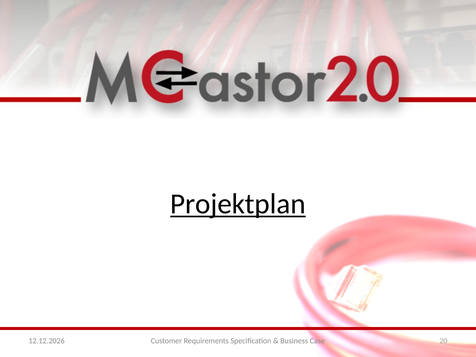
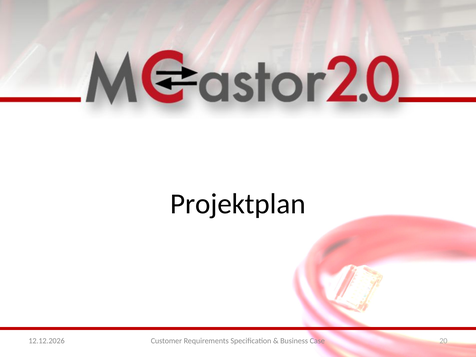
Projektplan underline: present -> none (238, 204)
